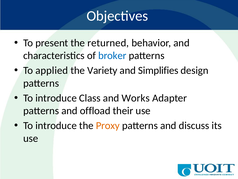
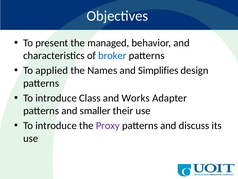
returned: returned -> managed (108, 43)
Variety: Variety -> Names (102, 70)
offload: offload -> smaller (95, 110)
Proxy colour: orange -> purple (108, 125)
